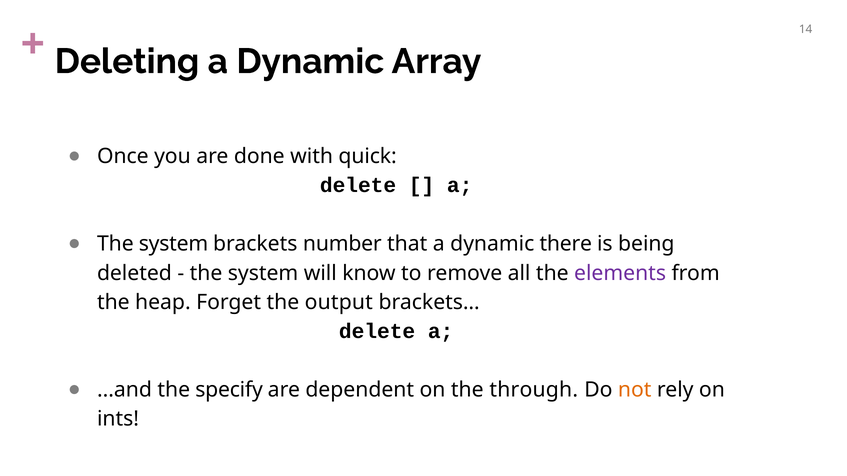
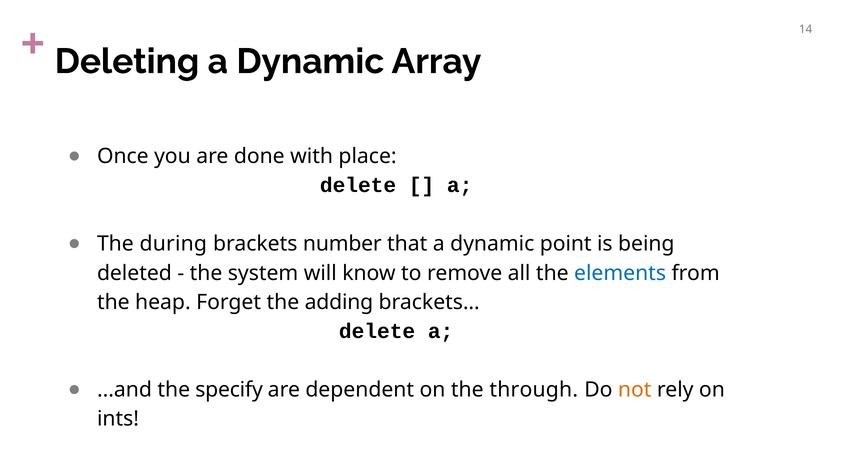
quick: quick -> place (368, 156)
system: system -> during (173, 244)
there: there -> point (566, 244)
elements colour: purple -> blue (620, 273)
output: output -> adding (339, 303)
